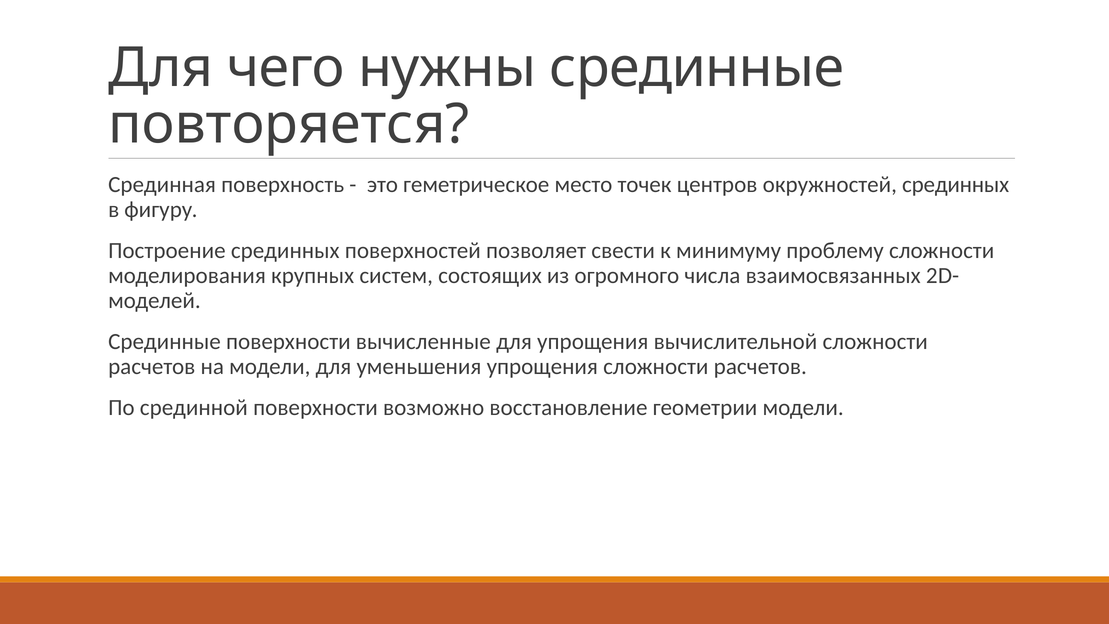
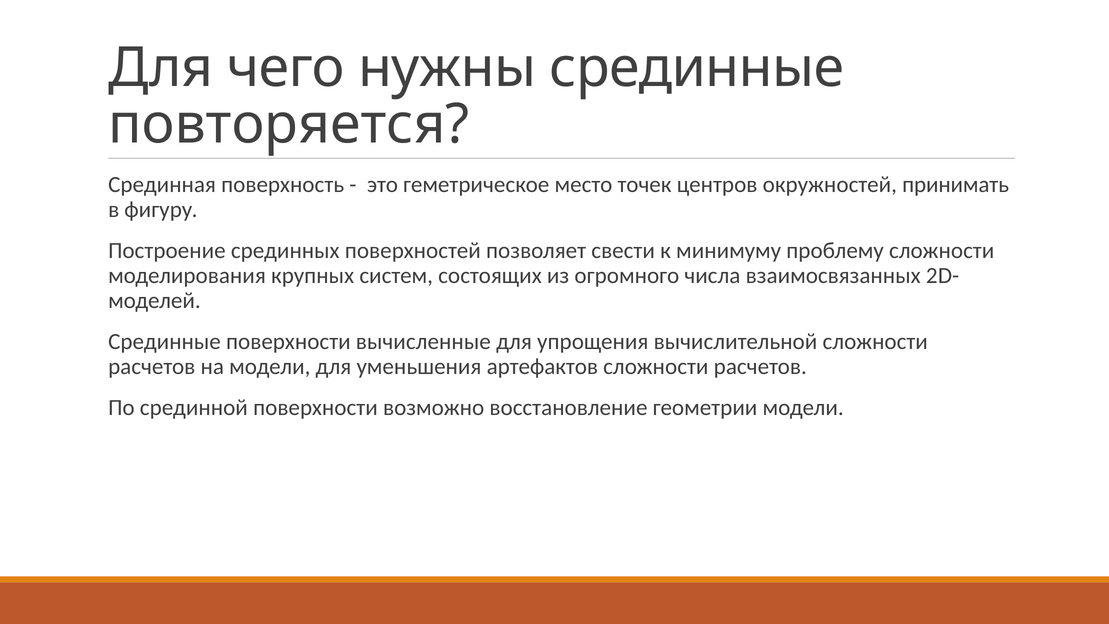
окружностей срединных: срединных -> принимать (956, 184)
уменьшения упрощения: упрощения -> артефактов (542, 366)
